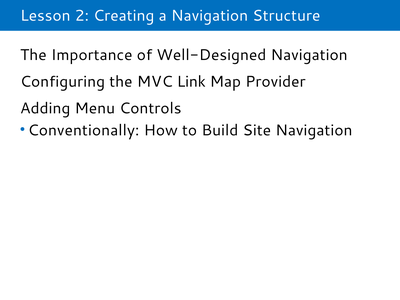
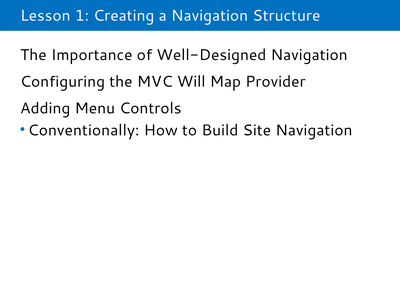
2: 2 -> 1 (82, 16)
Link: Link -> Will (191, 82)
